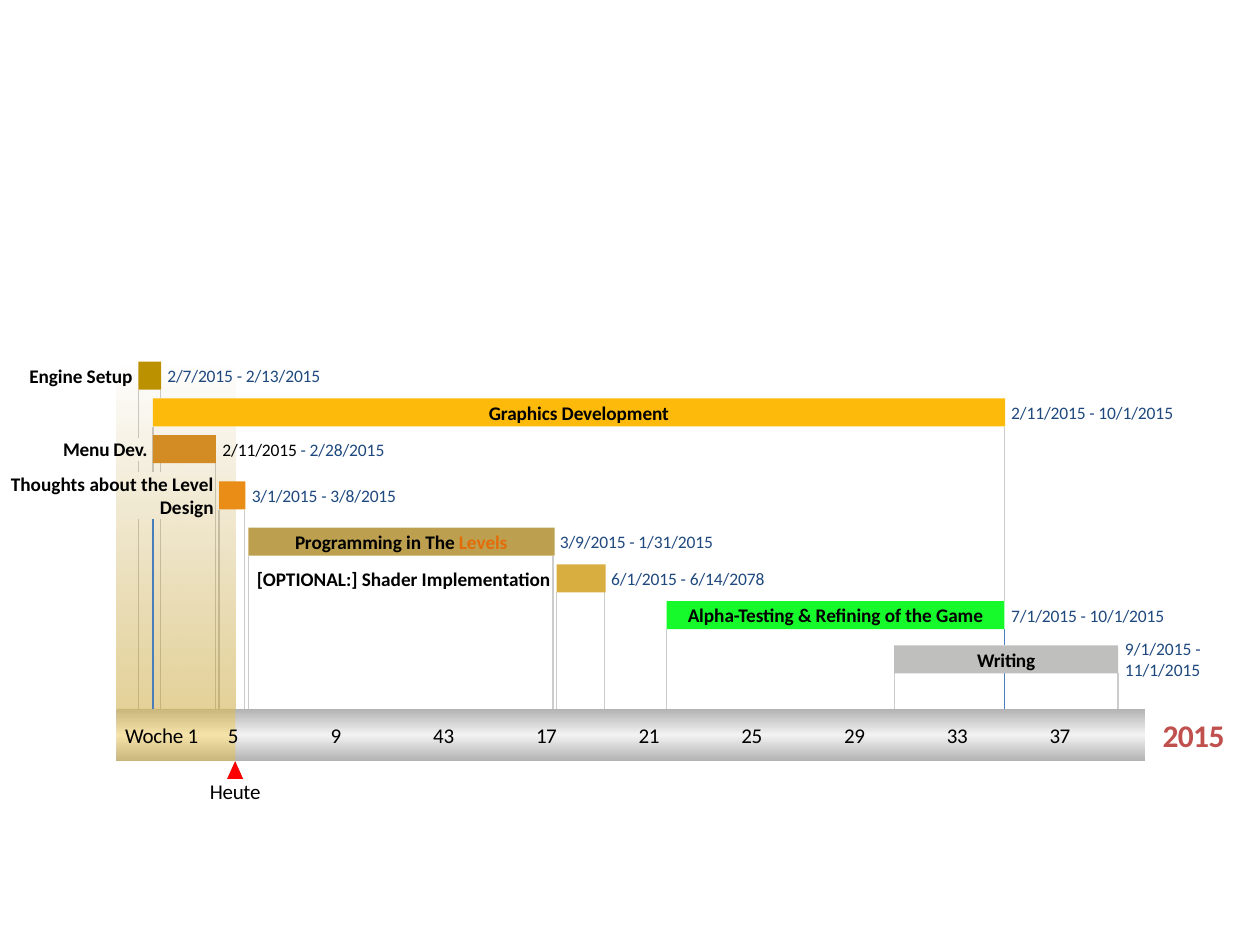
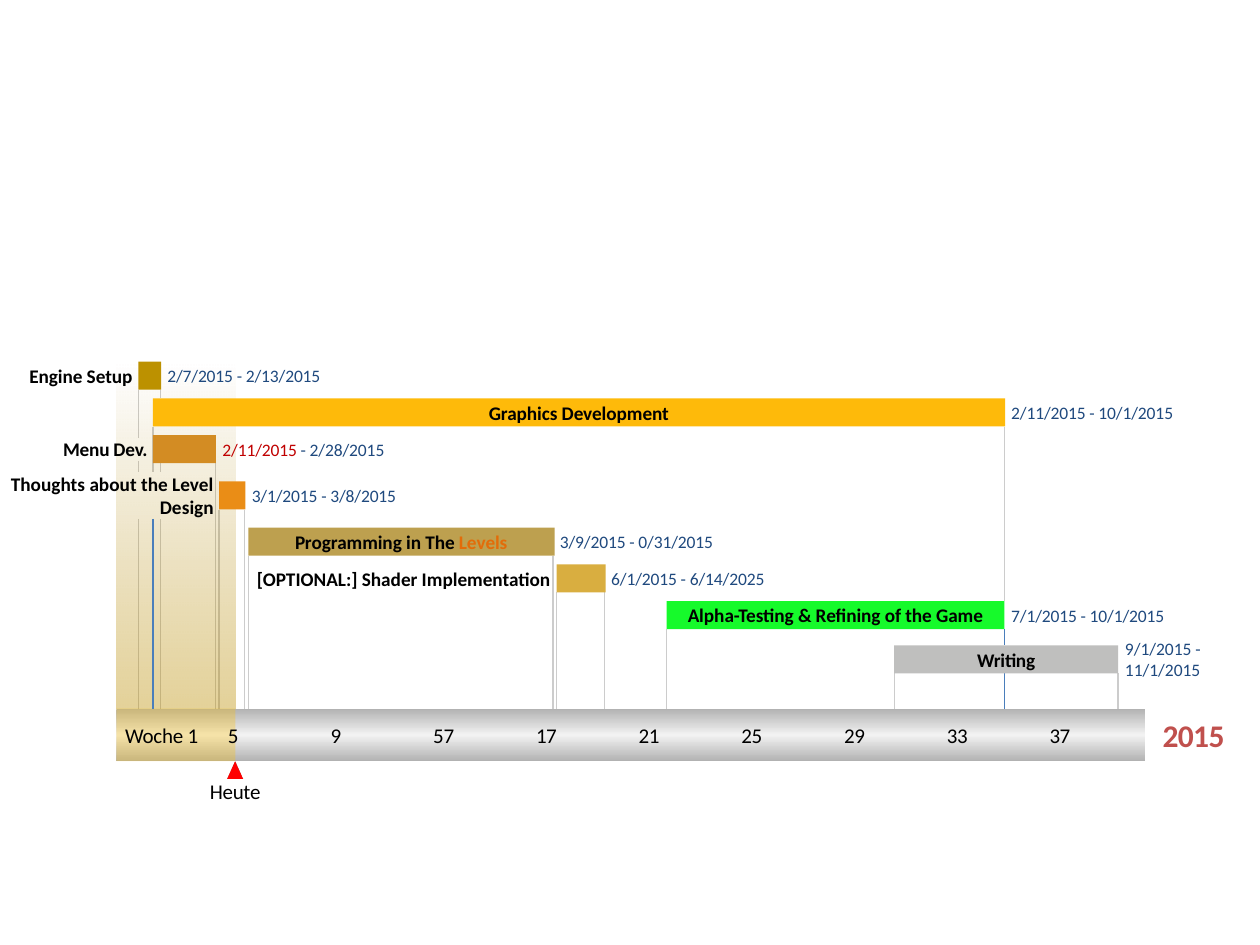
2/11/2015 colour: black -> red (260, 451)
1/31/2015: 1/31/2015 -> 0/31/2015 (676, 543)
6/14/2078: 6/14/2078 -> 6/14/2025 (727, 580)
43: 43 -> 57 (444, 736)
